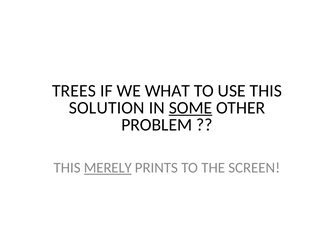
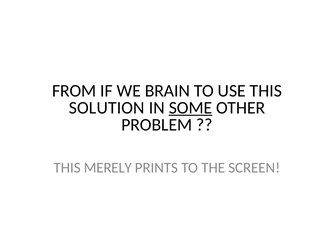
TREES: TREES -> FROM (74, 91)
WHAT: WHAT -> BRAIN (167, 91)
MERELY underline: present -> none (108, 167)
